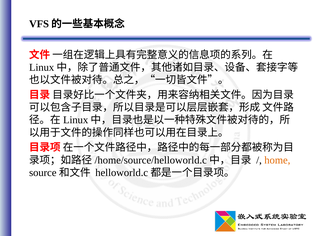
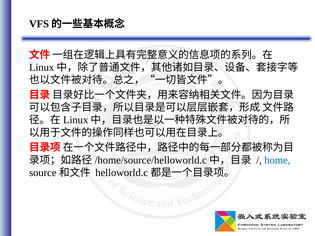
home colour: orange -> blue (277, 160)
